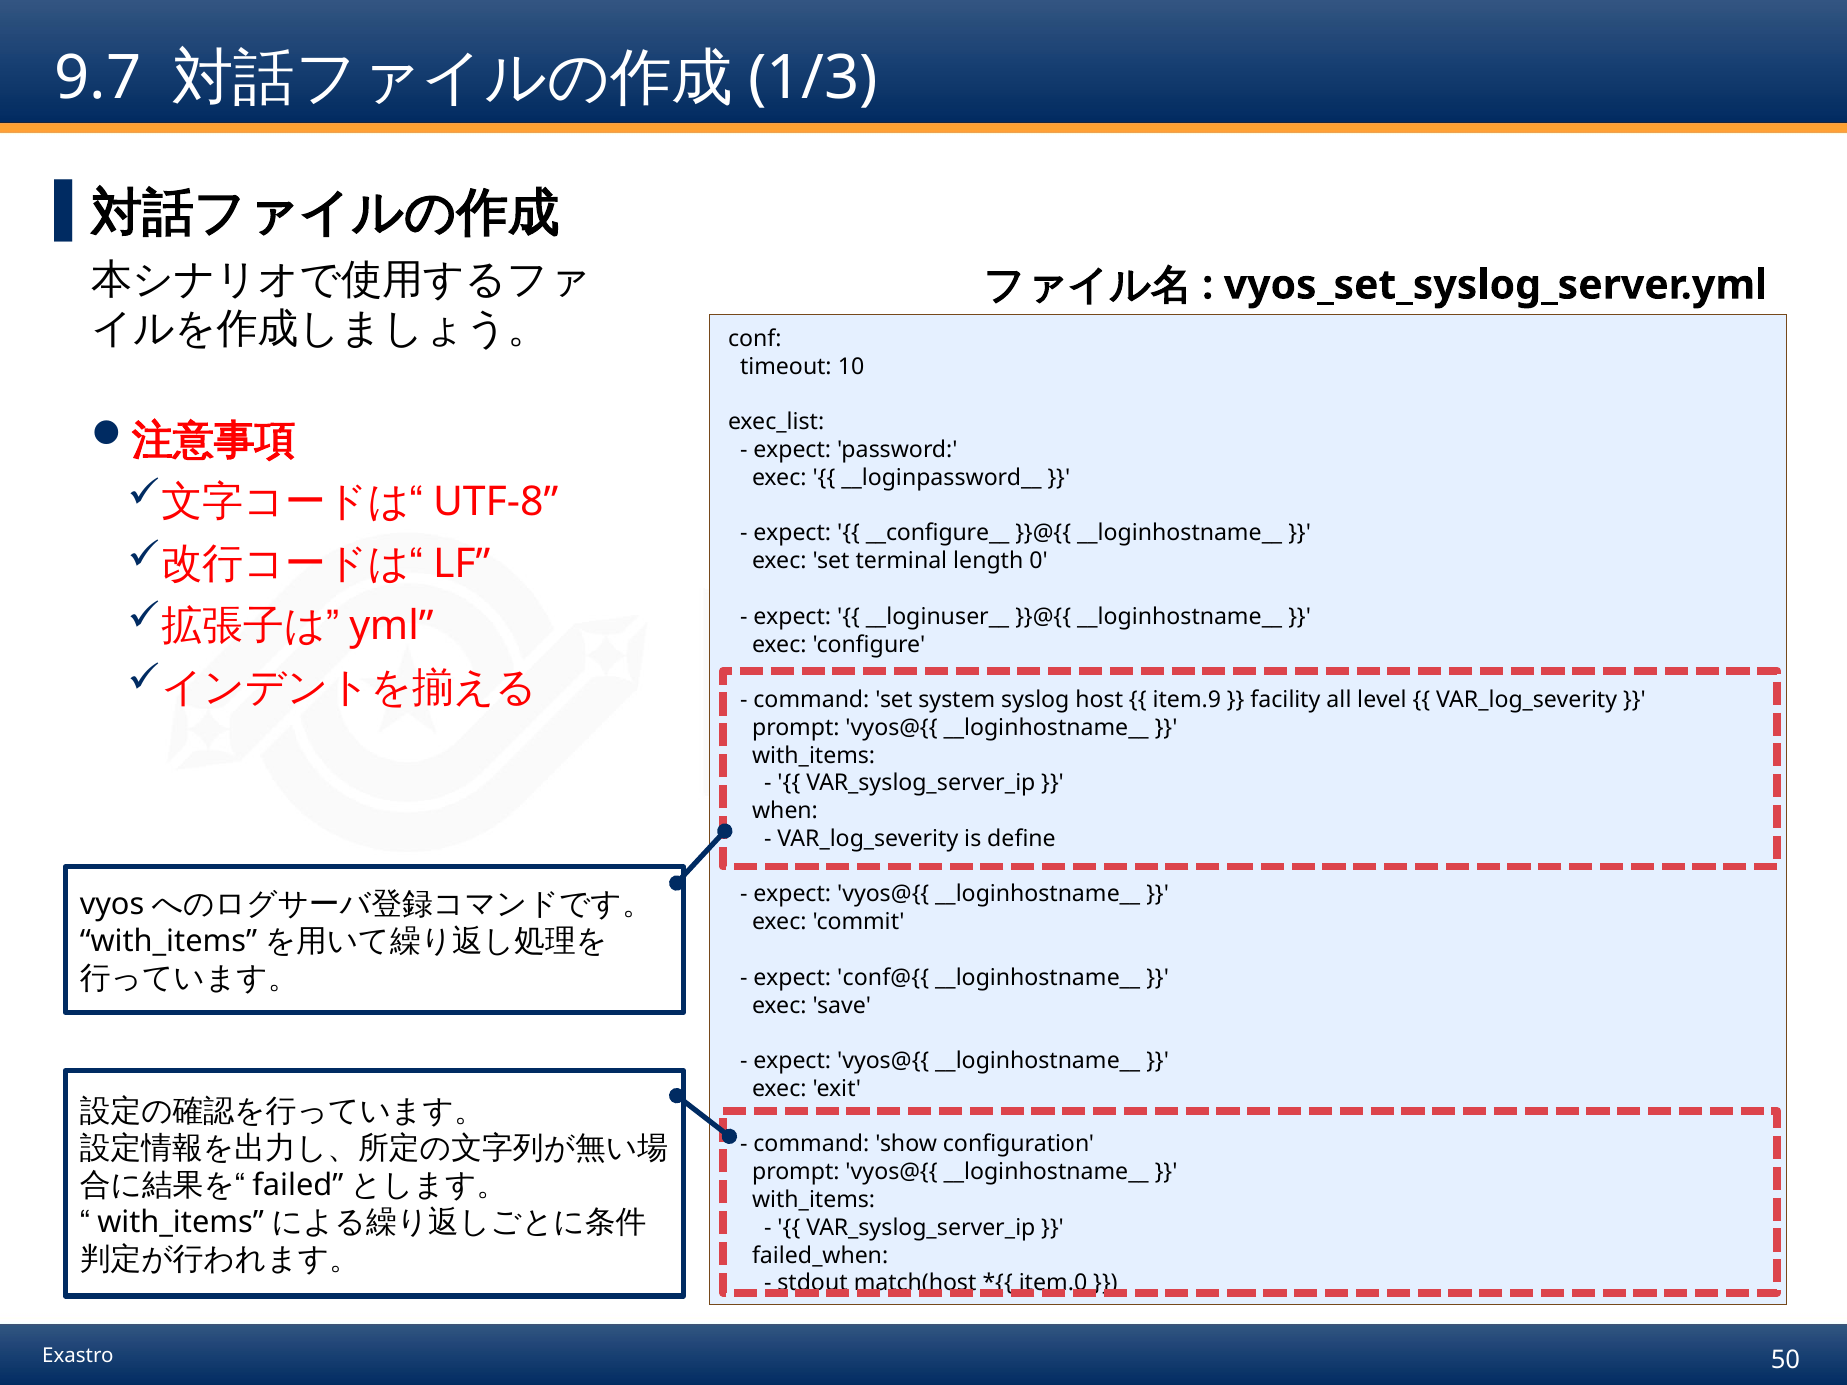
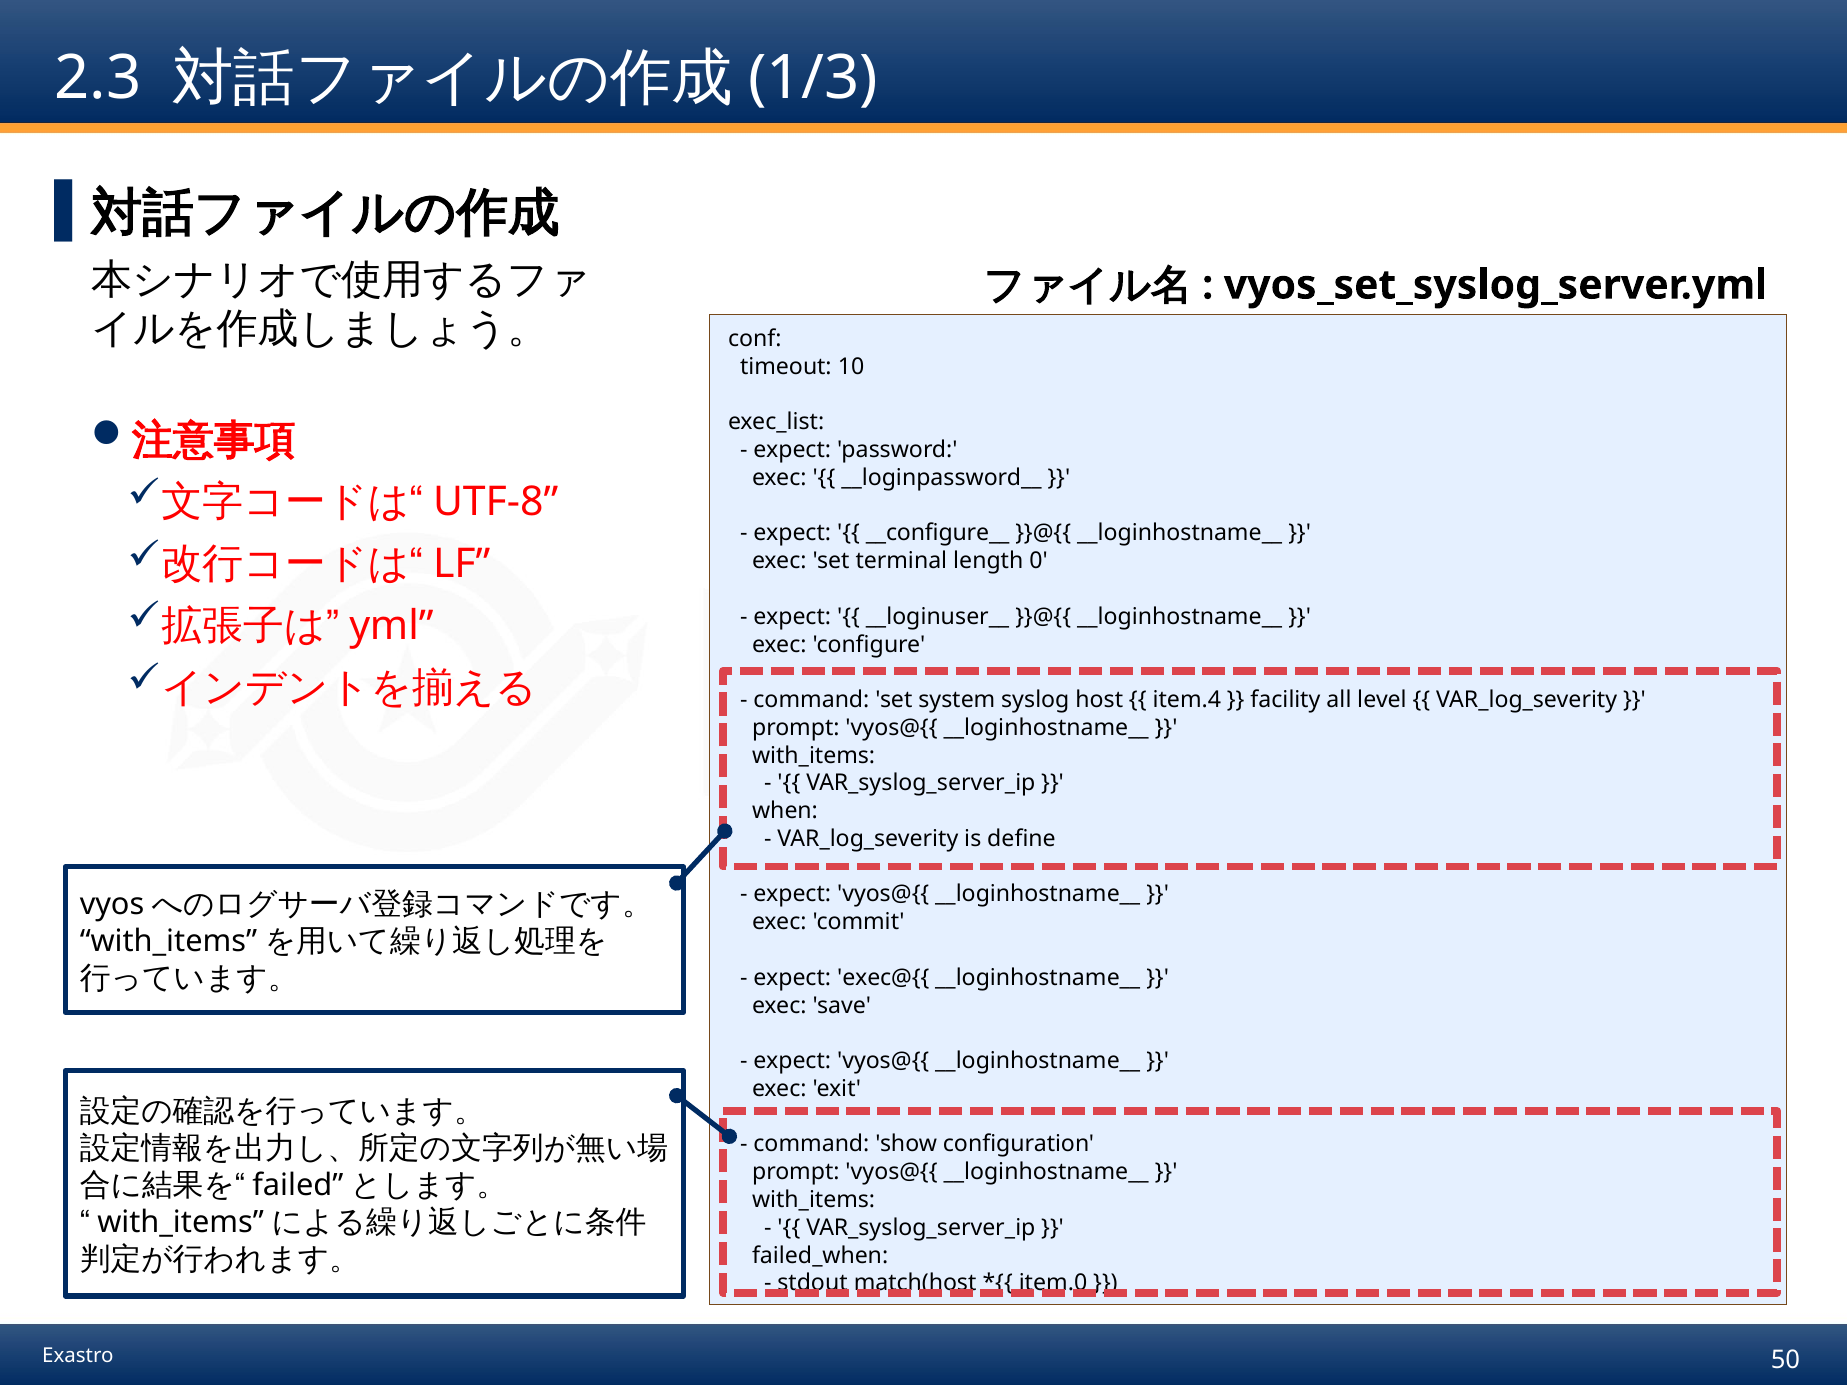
9.7: 9.7 -> 2.3 (98, 78)
item.9: item.9 -> item.4 (1187, 700)
conf@{{: conf@{{ -> exec@{{ (883, 978)
